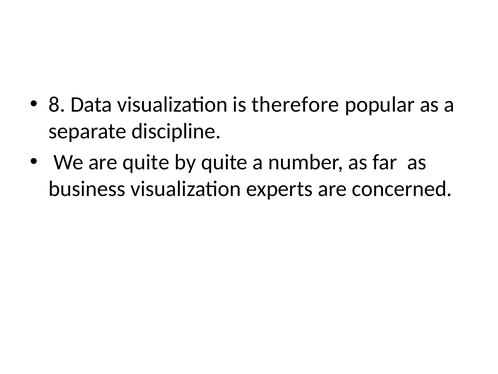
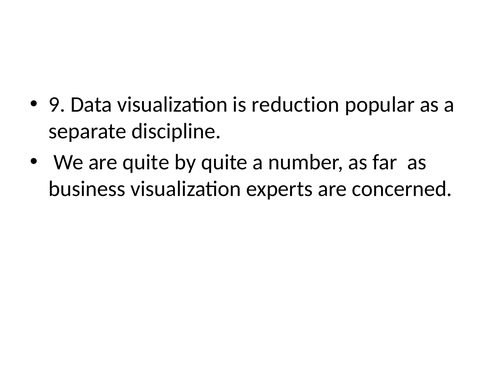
8: 8 -> 9 (57, 104)
therefore: therefore -> reduction (296, 104)
